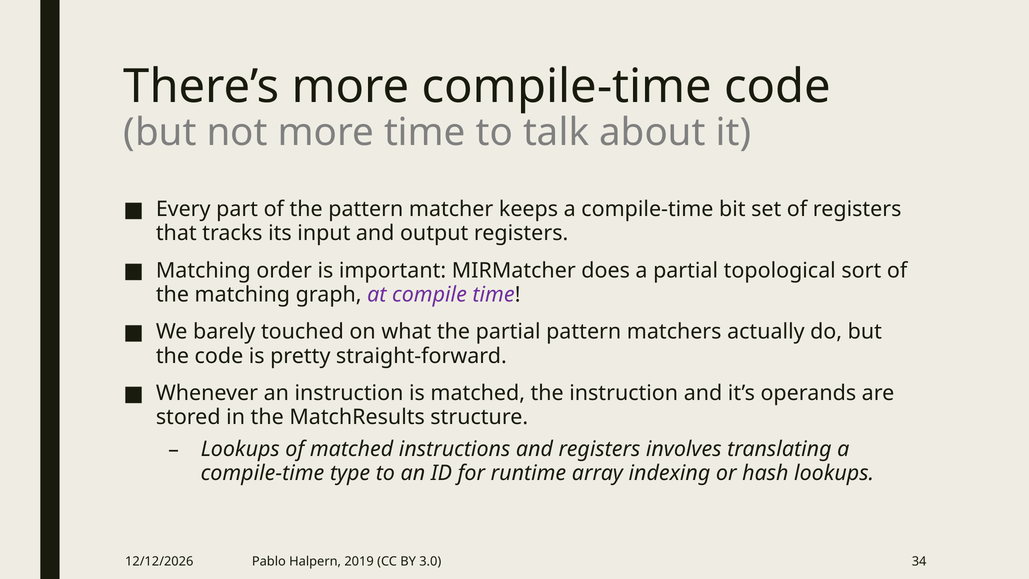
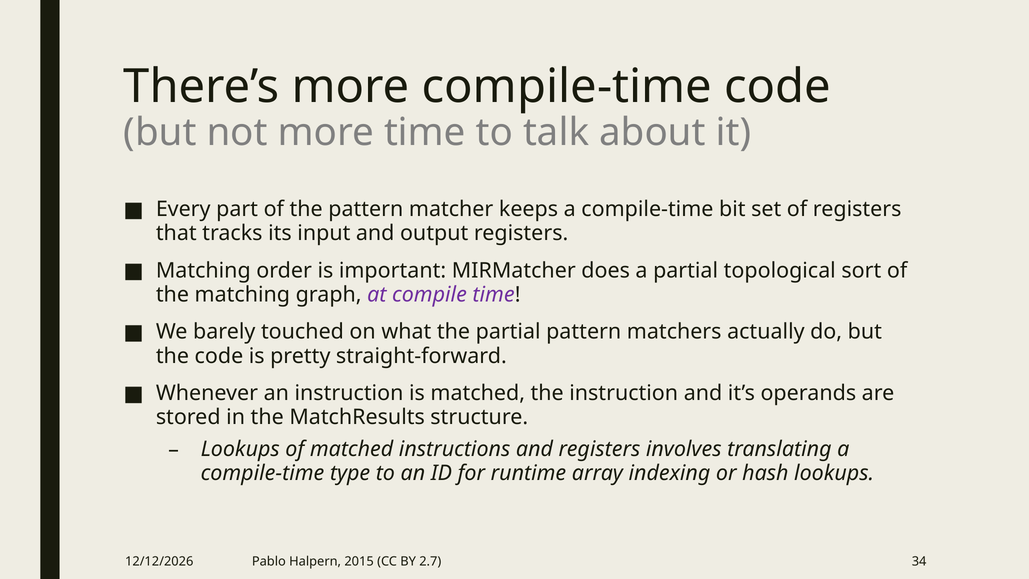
2019: 2019 -> 2015 (359, 562)
3.0: 3.0 -> 2.7 (430, 562)
